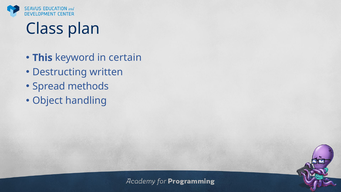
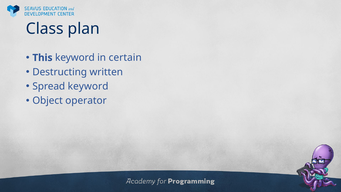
Spread methods: methods -> keyword (88, 86)
handling: handling -> operator (86, 101)
